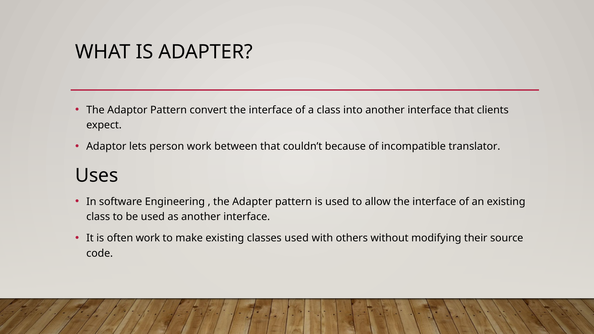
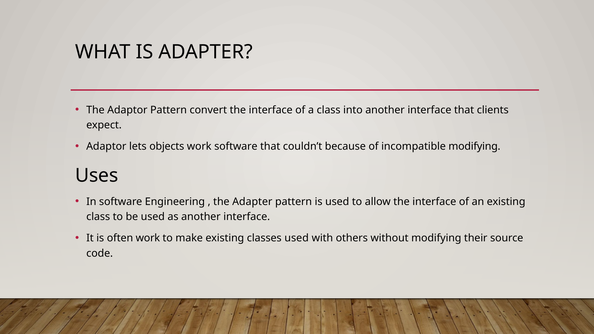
person: person -> objects (167, 147)
work between: between -> software (236, 147)
incompatible translator: translator -> modifying (474, 147)
